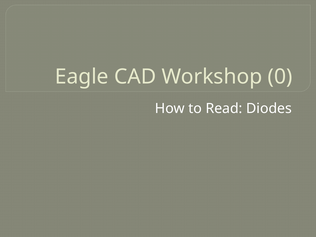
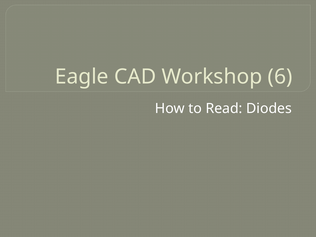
0: 0 -> 6 (280, 77)
